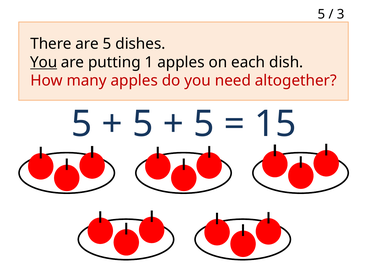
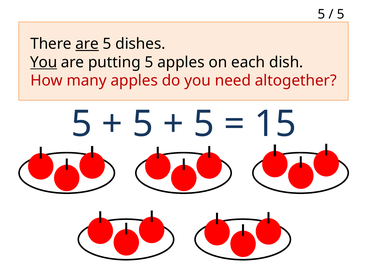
3: 3 -> 5 (341, 14)
are underline: none -> present (87, 44)
putting 1: 1 -> 5 (149, 62)
